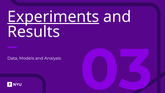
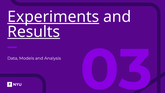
Results underline: none -> present (34, 32)
